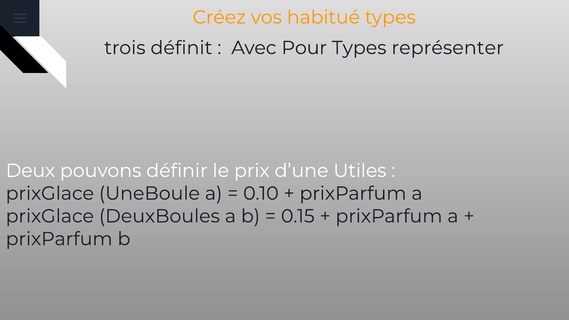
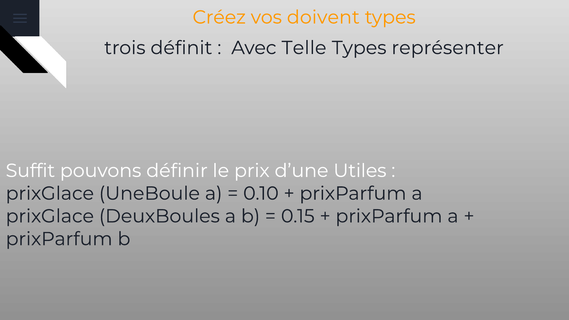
habitué: habitué -> doivent (323, 17)
Pour: Pour -> Telle (304, 48)
Deux: Deux -> Suffit (30, 171)
